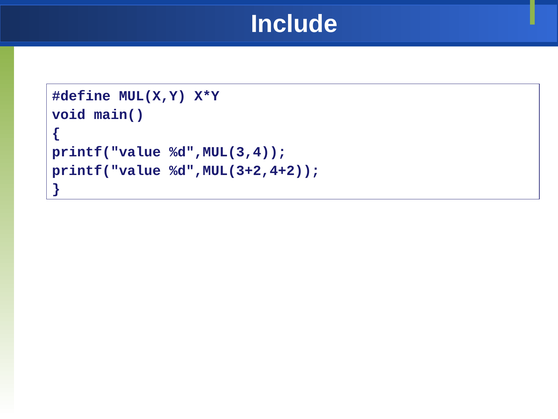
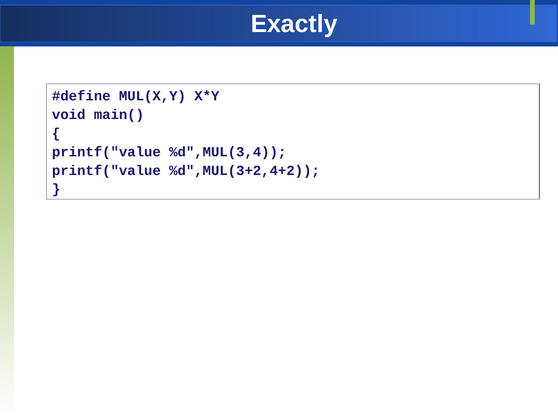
Include: Include -> Exactly (294, 24)
